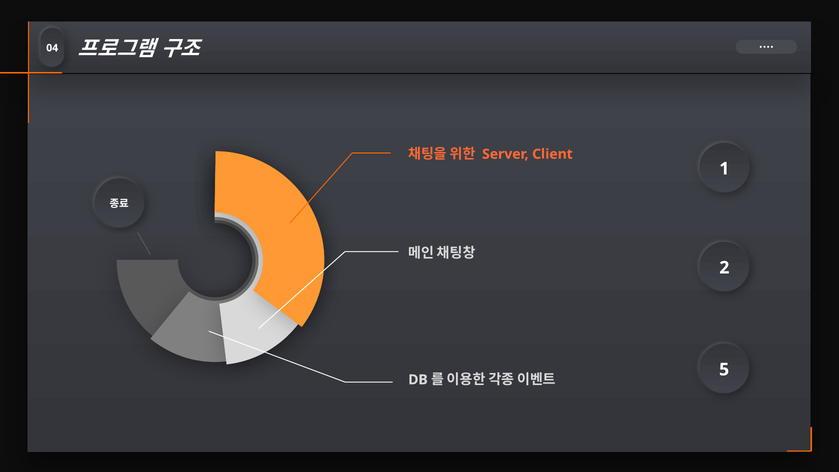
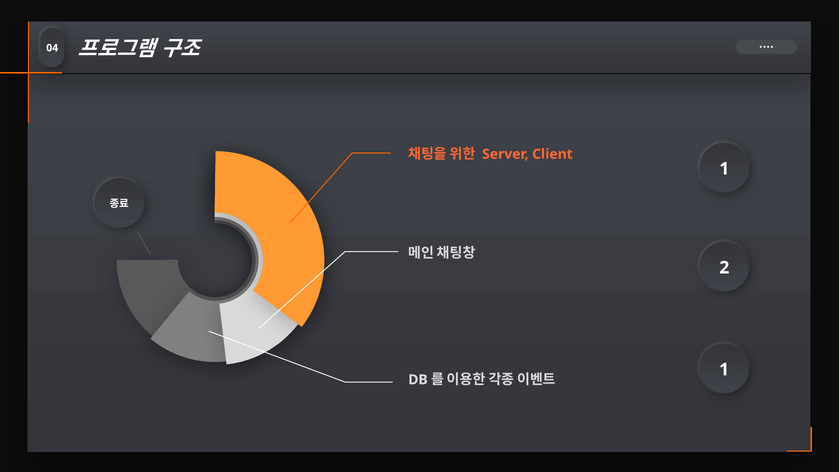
5: 5 -> 1 (724, 370)
